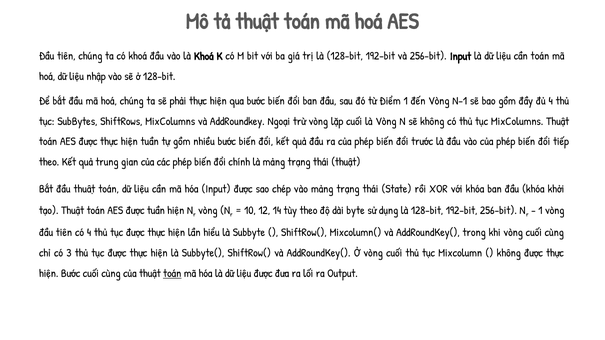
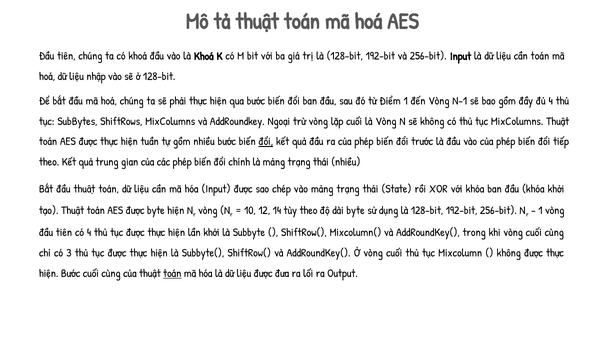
đổi underline: none -> present (266, 142)
thái thuật: thuật -> nhiều (346, 162)
được tuần: tuần -> byte (156, 210)
lần hiểu: hiểu -> khởi (212, 233)
